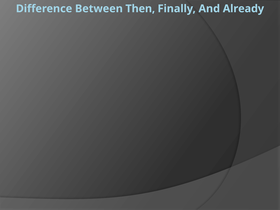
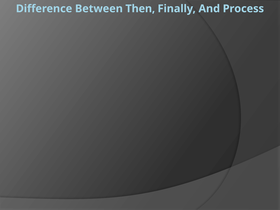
Already: Already -> Process (243, 9)
